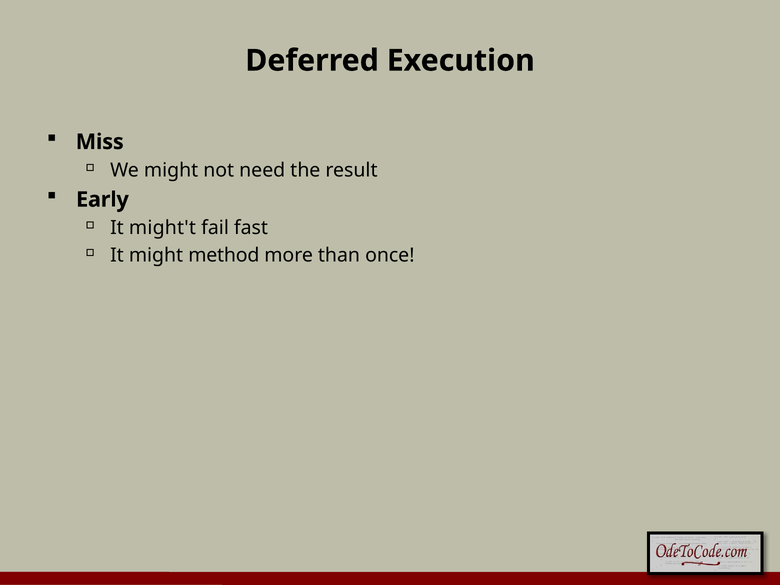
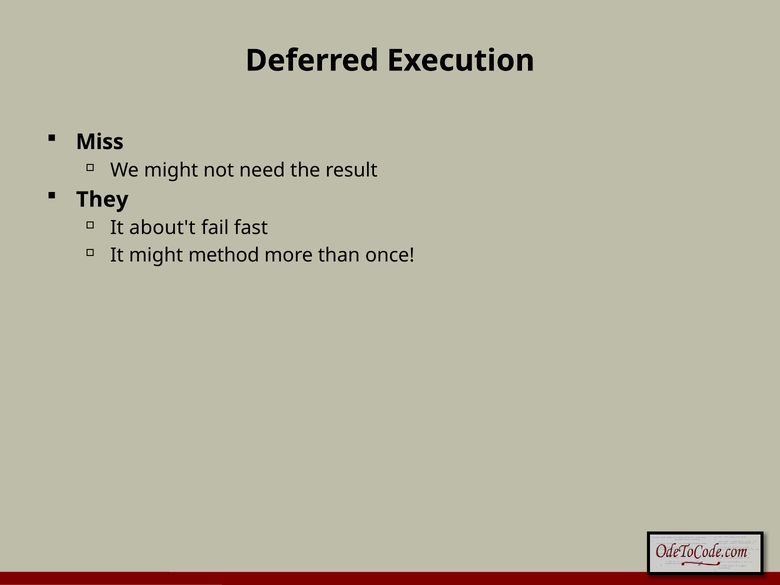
Early: Early -> They (102, 200)
might't: might't -> about't (162, 228)
